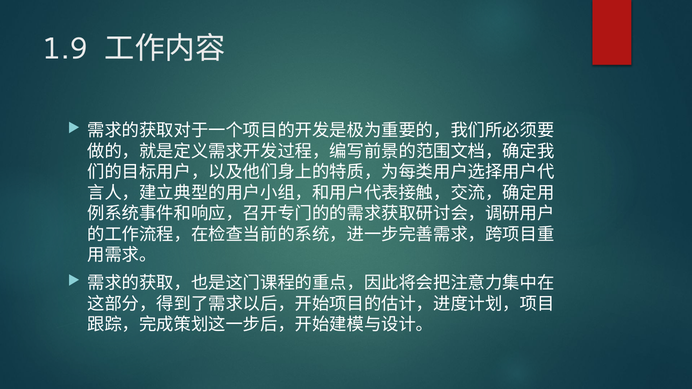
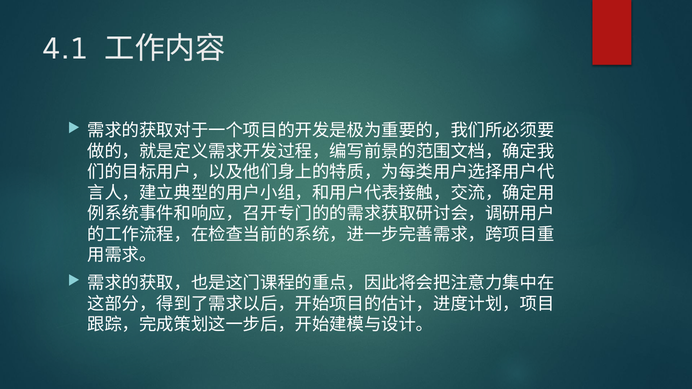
1.9: 1.9 -> 4.1 (65, 49)
